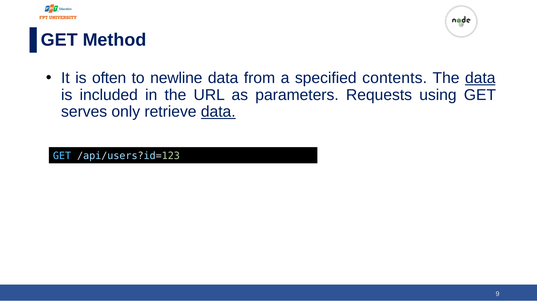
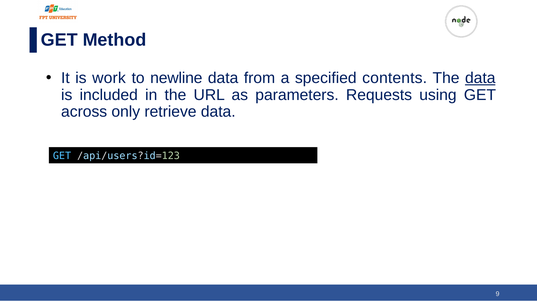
often: often -> work (109, 78)
serves: serves -> across (84, 112)
data underline: present -> none (218, 112)
